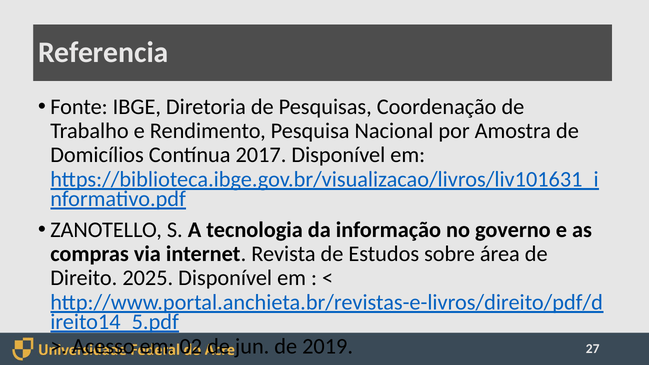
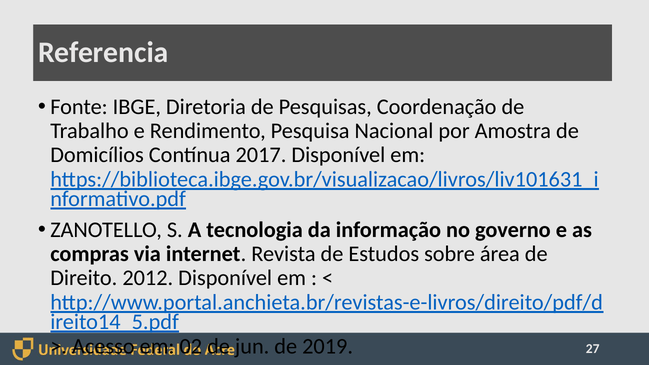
2025: 2025 -> 2012 (148, 278)
